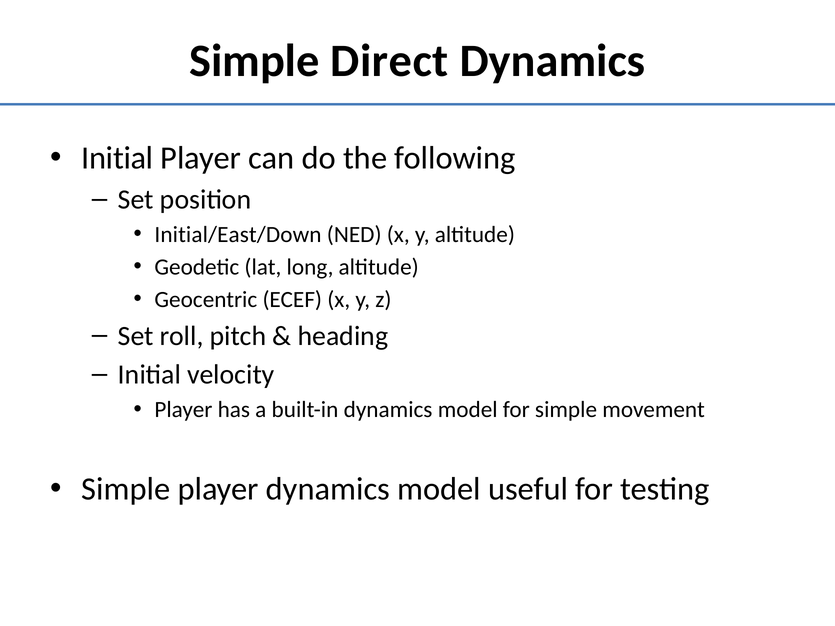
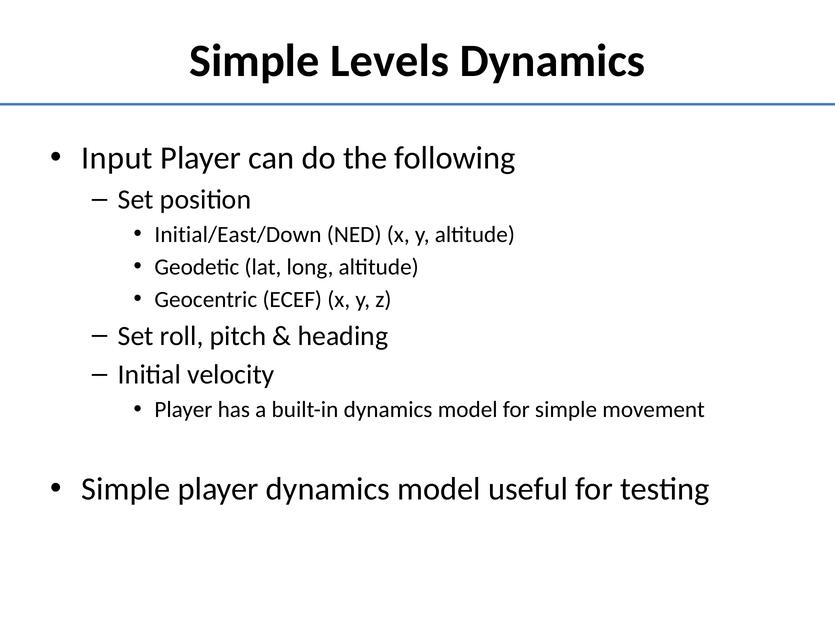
Direct: Direct -> Levels (390, 61)
Initial: Initial -> Input (117, 158)
